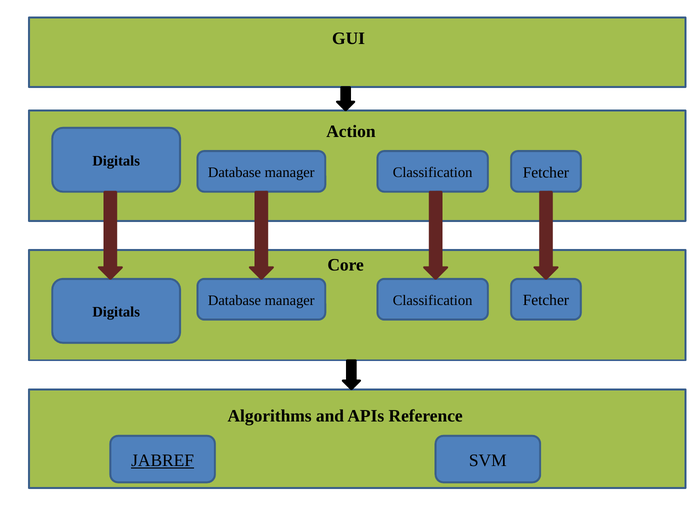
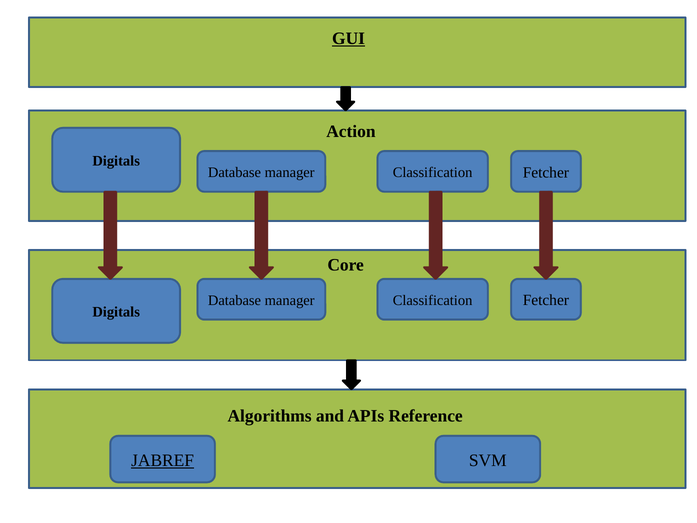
GUI underline: none -> present (349, 38)
